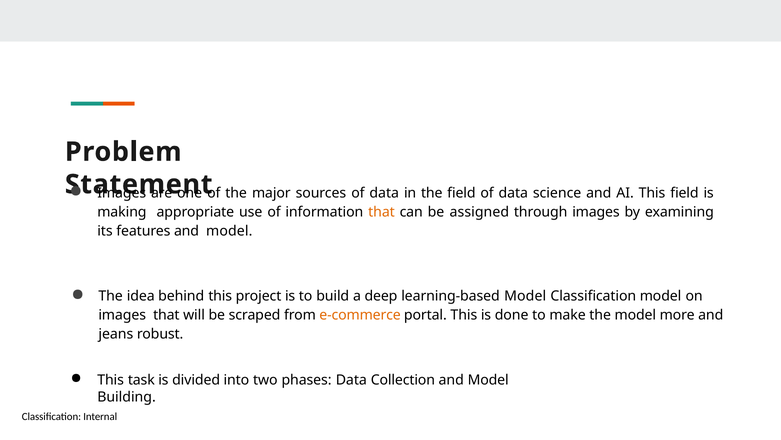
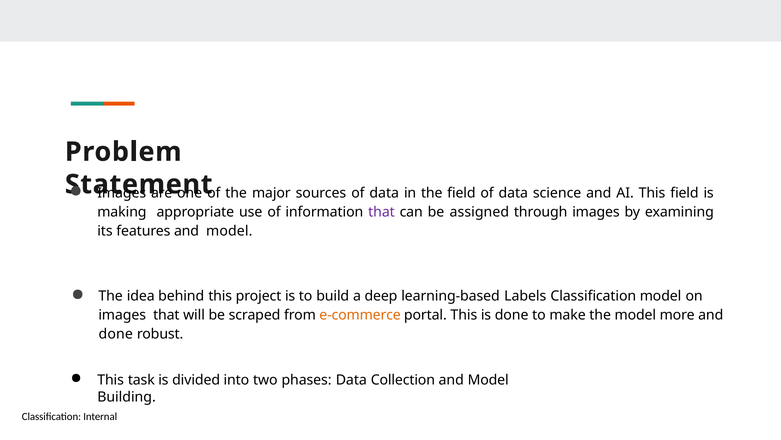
that colour: orange -> purple (382, 212)
learning-based Model: Model -> Labels (525, 296)
jeans: jeans -> done (116, 334)
